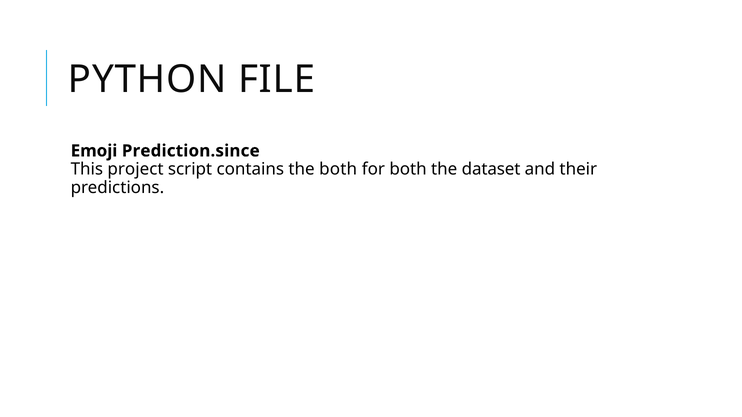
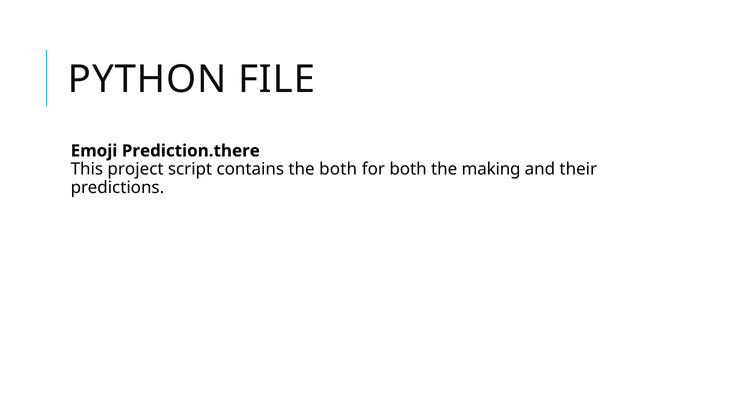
Prediction.since: Prediction.since -> Prediction.there (191, 151)
dataset: dataset -> making (491, 169)
